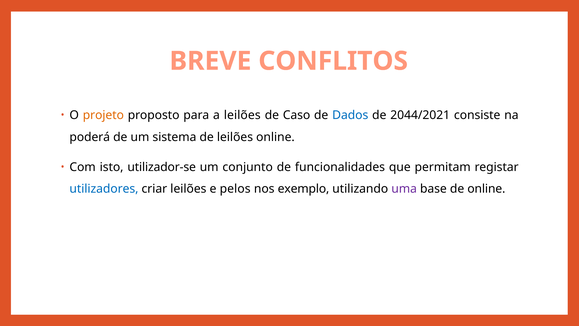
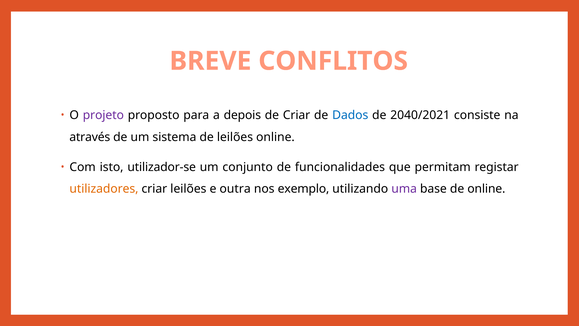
projeto colour: orange -> purple (103, 115)
a leilões: leilões -> depois (242, 115)
de Caso: Caso -> Criar (297, 115)
2044/2021: 2044/2021 -> 2040/2021 (420, 115)
poderá: poderá -> através (90, 137)
utilizadores colour: blue -> orange (104, 189)
pelos: pelos -> outra (235, 189)
